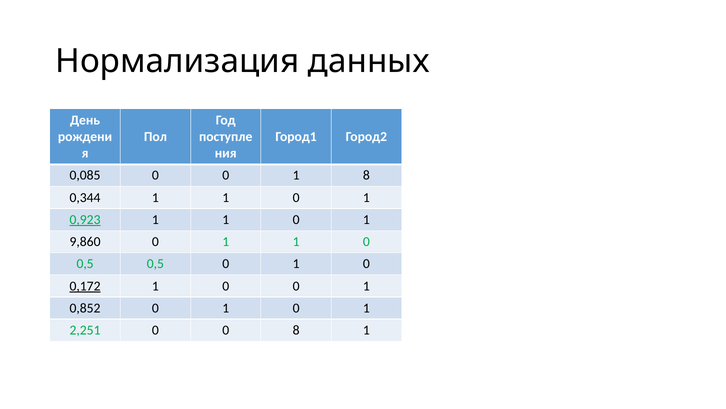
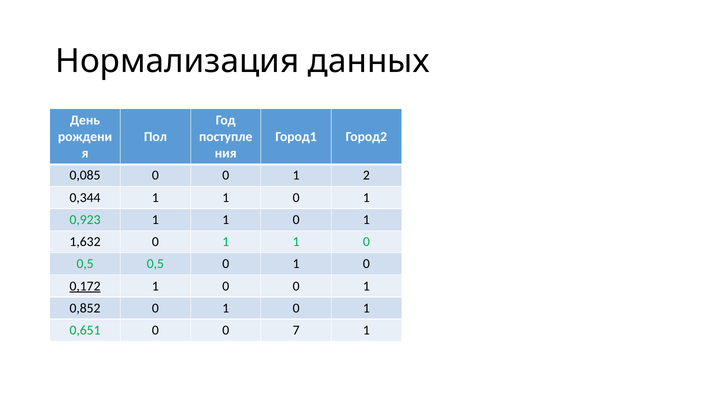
1 8: 8 -> 2 (366, 175)
0,923 underline: present -> none (85, 219)
9,860: 9,860 -> 1,632 (85, 241)
2,251: 2,251 -> 0,651 (85, 330)
0 8: 8 -> 7 (296, 330)
